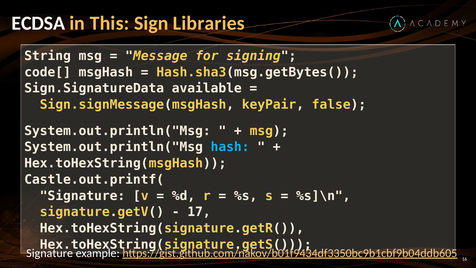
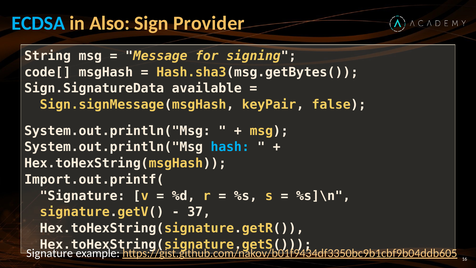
ECDSA colour: white -> light blue (38, 23)
This: This -> Also (110, 23)
Libraries: Libraries -> Provider (209, 23)
Castle.out.printf(: Castle.out.printf( -> Import.out.printf( (94, 179)
17: 17 -> 37 (199, 212)
